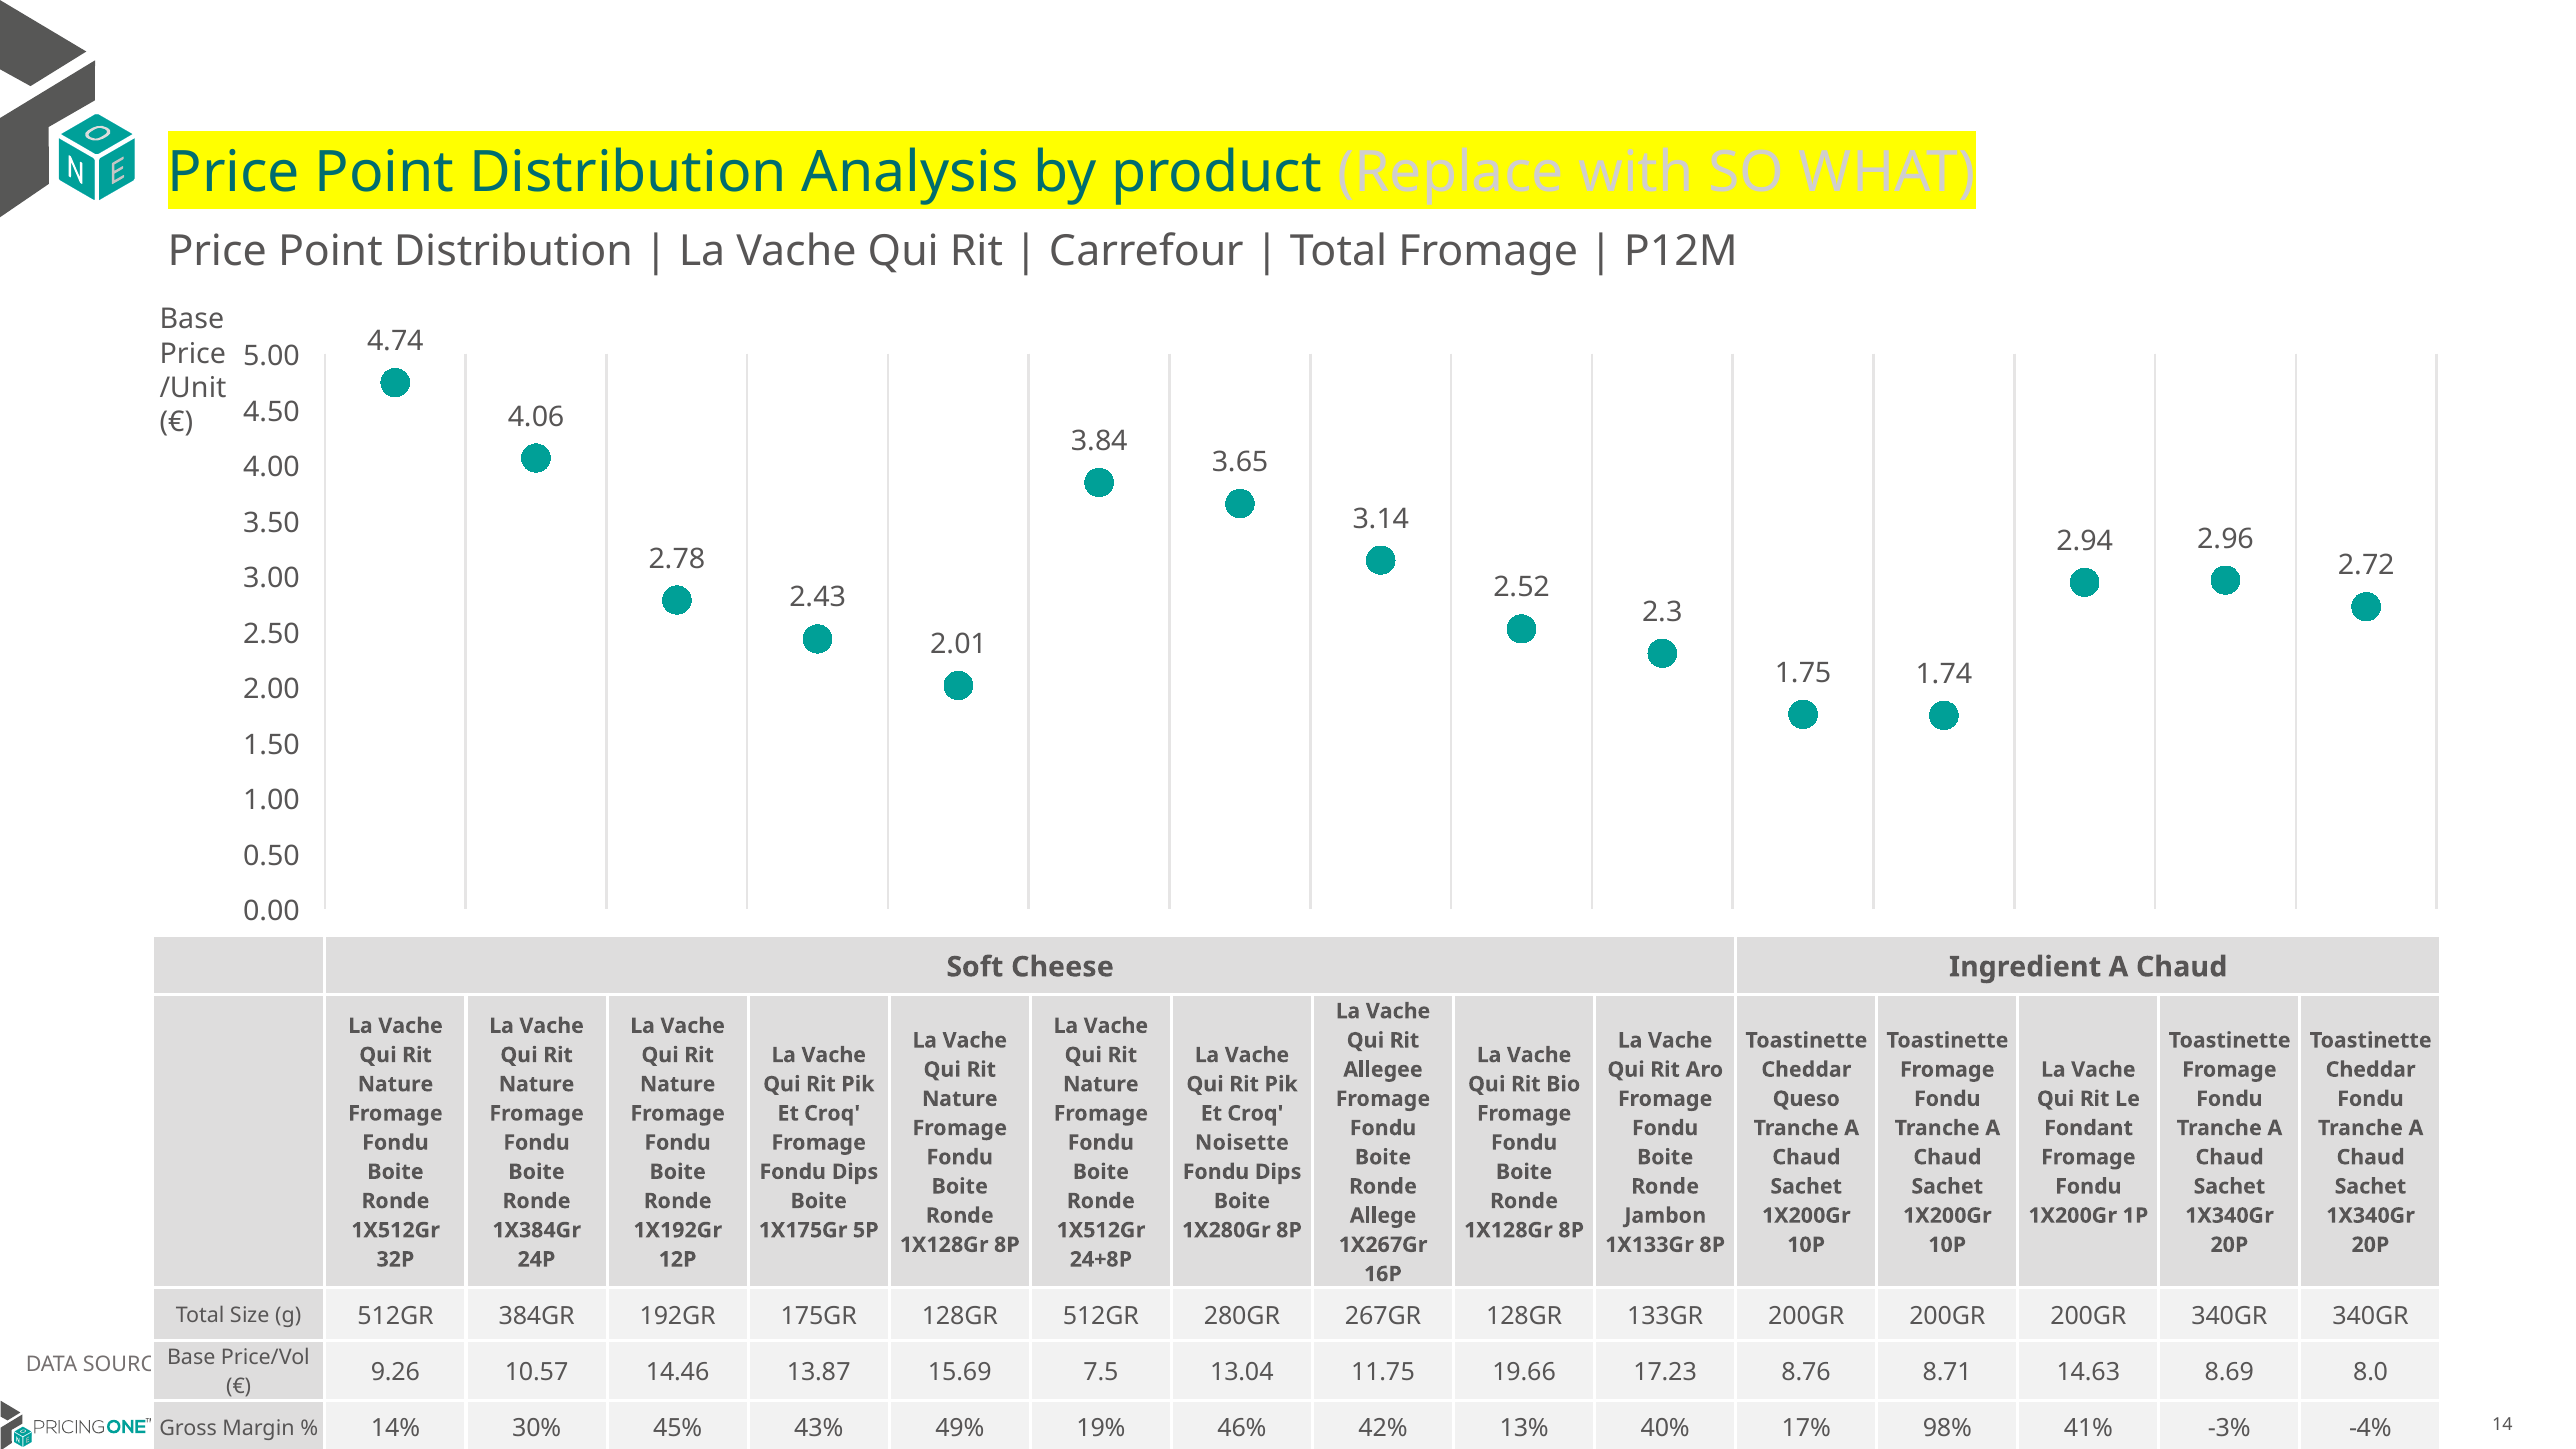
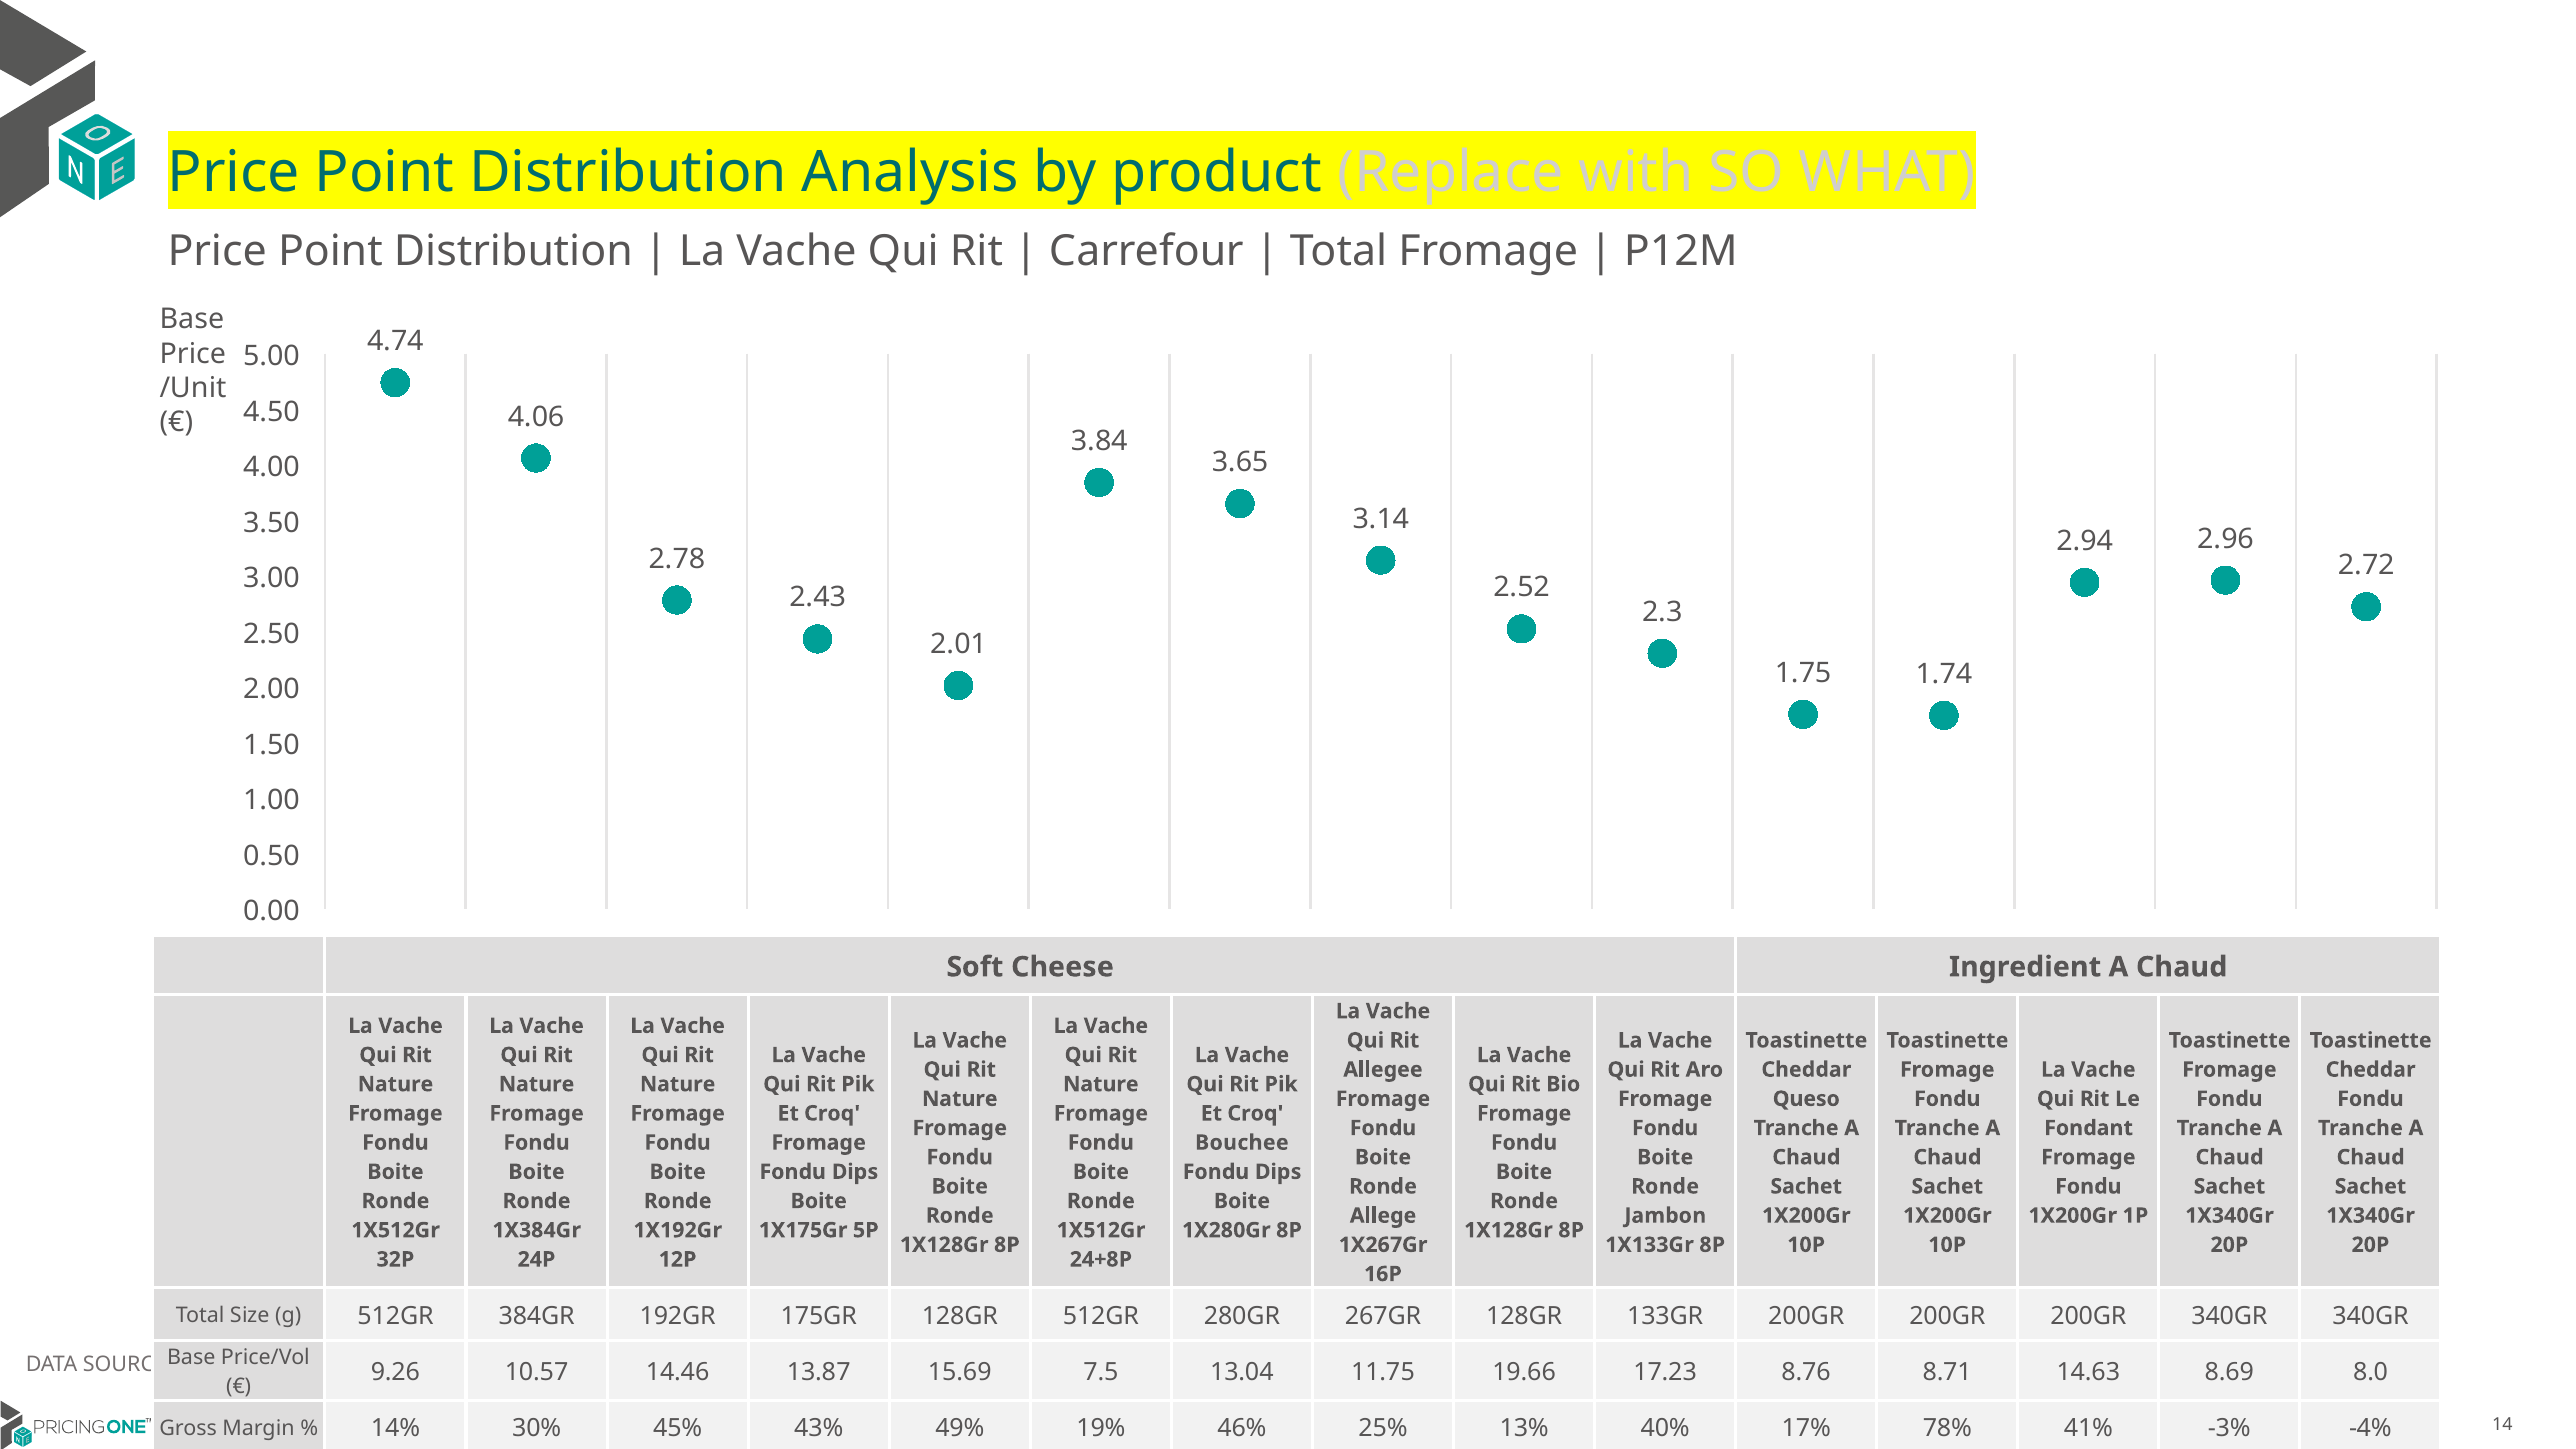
Noisette: Noisette -> Bouchee (1242, 1143)
42%: 42% -> 25% (1383, 1429)
98%: 98% -> 78% (1947, 1429)
